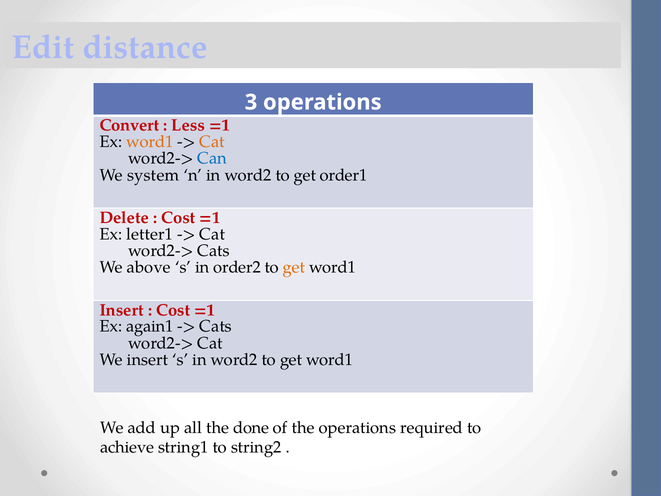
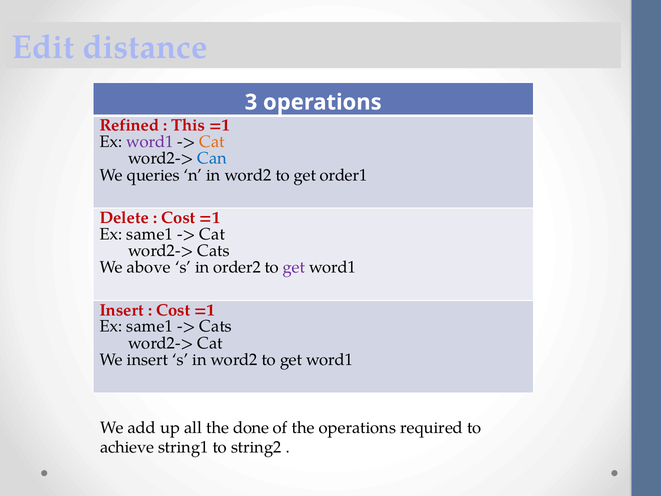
Convert: Convert -> Refined (129, 125)
Less: Less -> This (188, 125)
word1 colour: orange -> purple (150, 142)
system: system -> queries (153, 175)
letter1: letter1 -> same1 (150, 234)
get colour: orange -> purple (294, 267)
again1: again1 -> same1 (150, 326)
